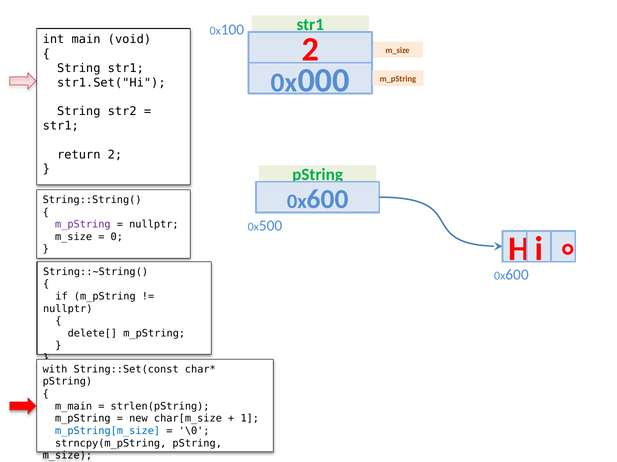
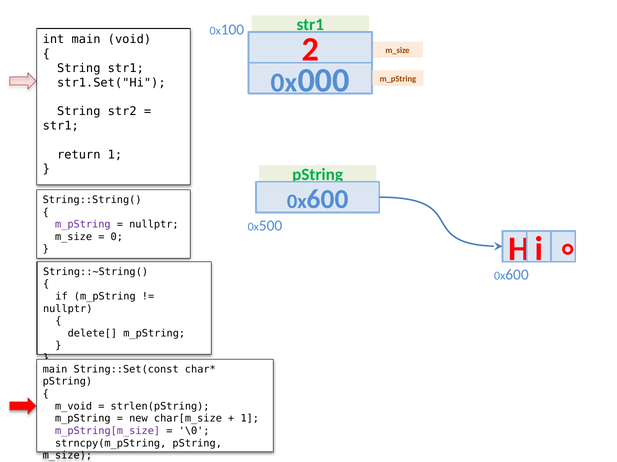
return 2: 2 -> 1 (115, 155)
with: with -> main (55, 370)
m_main: m_main -> m_void (74, 407)
m_pString[m_size colour: blue -> purple (108, 432)
